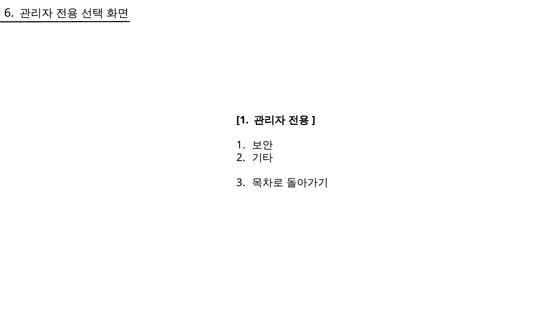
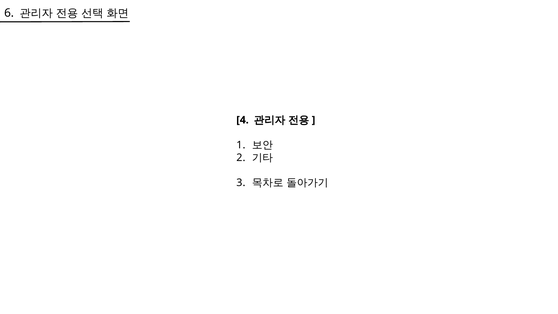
1: 1 -> 4 (243, 120)
